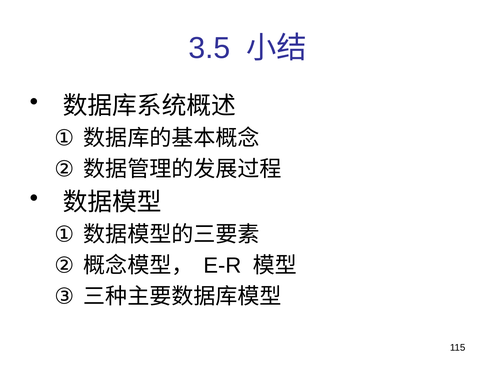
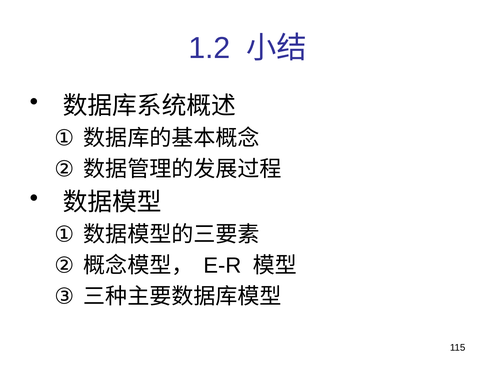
3.5: 3.5 -> 1.2 (209, 48)
